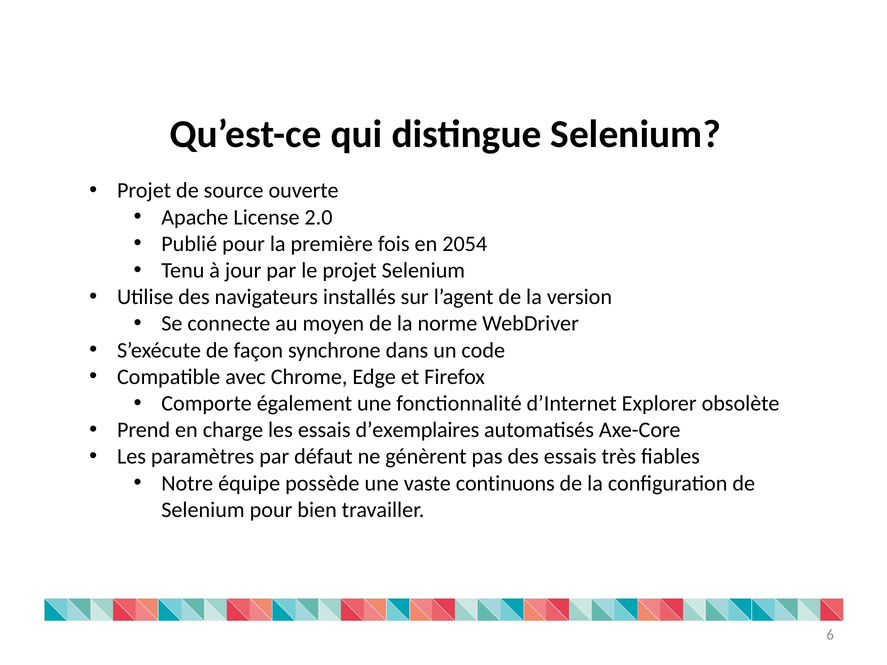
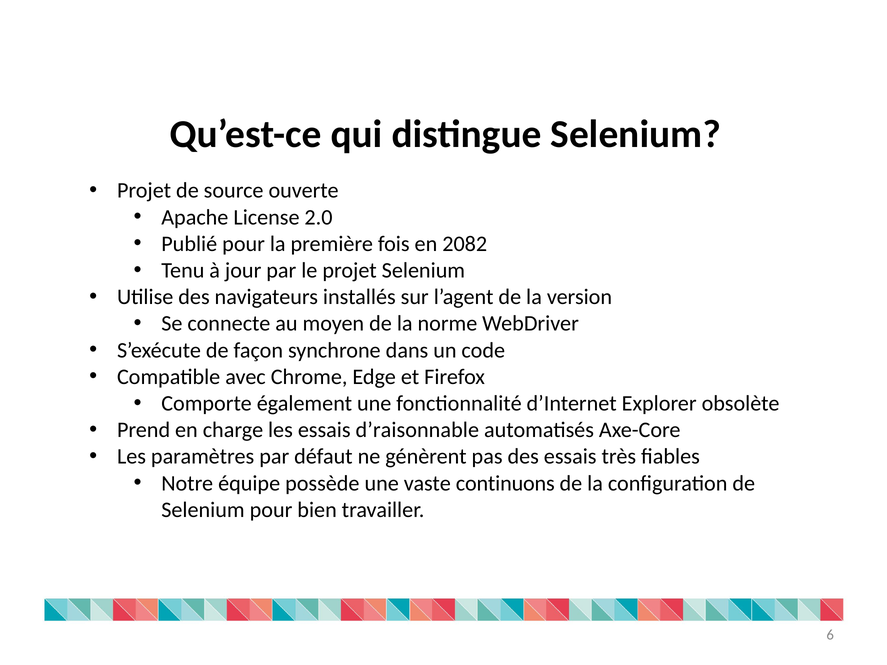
2054: 2054 -> 2082 (465, 244)
d’exemplaires: d’exemplaires -> d’raisonnable (417, 430)
